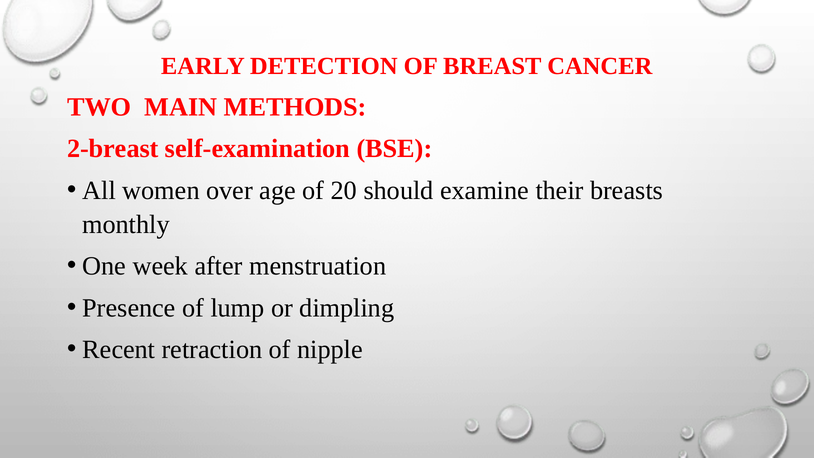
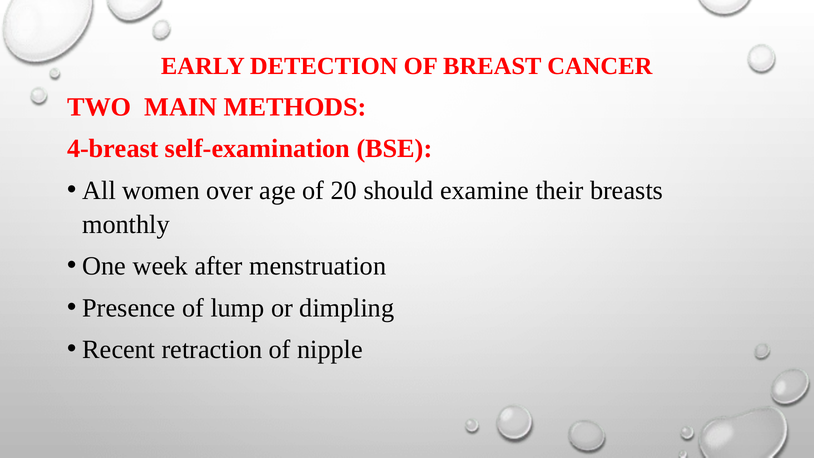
2-breast: 2-breast -> 4-breast (113, 149)
